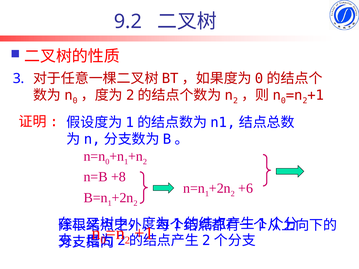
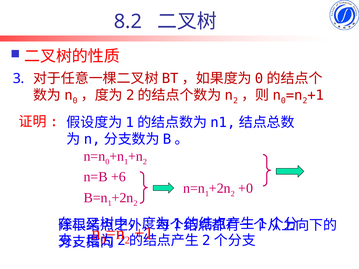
9.2: 9.2 -> 8.2 (128, 22)
+8: +8 -> +6 (119, 177)
+6: +6 -> +0 (246, 189)
